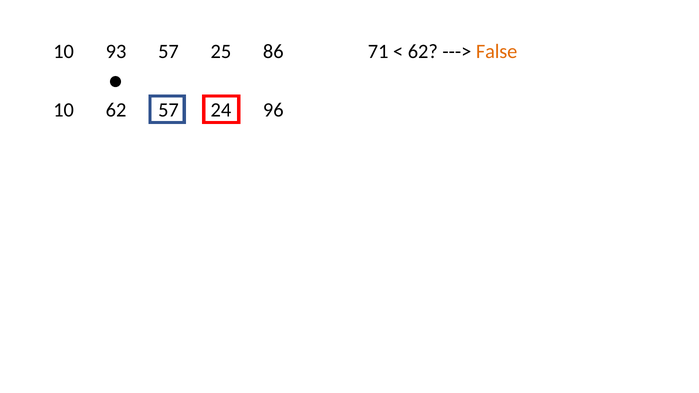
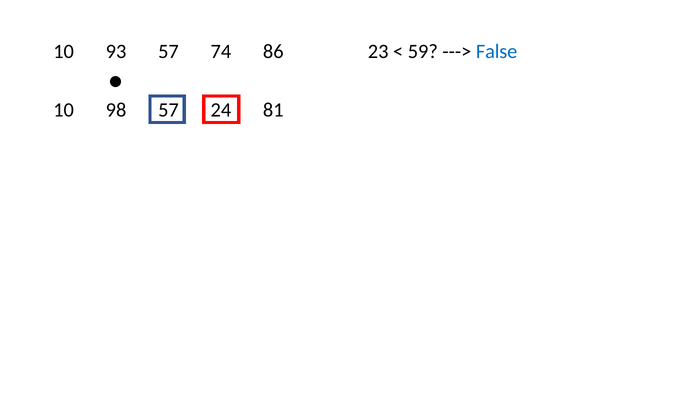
25: 25 -> 74 (221, 51)
71: 71 -> 23 (378, 51)
62: 62 -> 59 (423, 51)
False colour: orange -> blue (497, 51)
10 62: 62 -> 98 (116, 110)
96: 96 -> 81 (273, 110)
